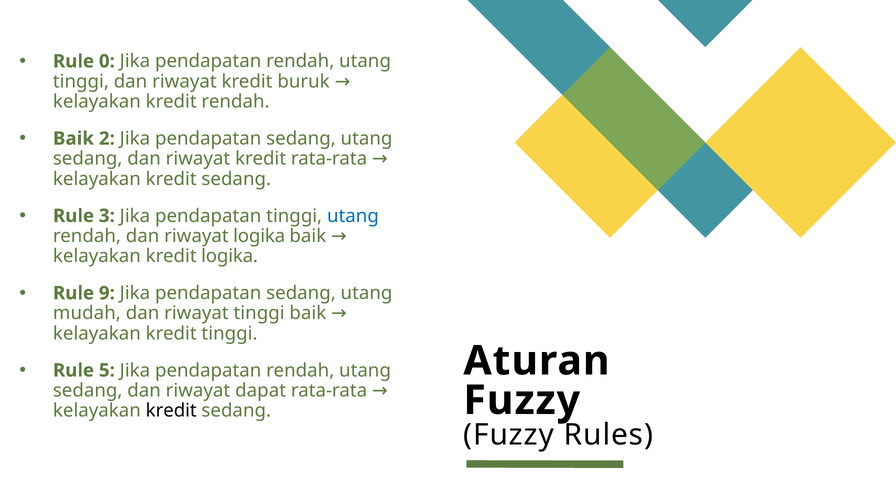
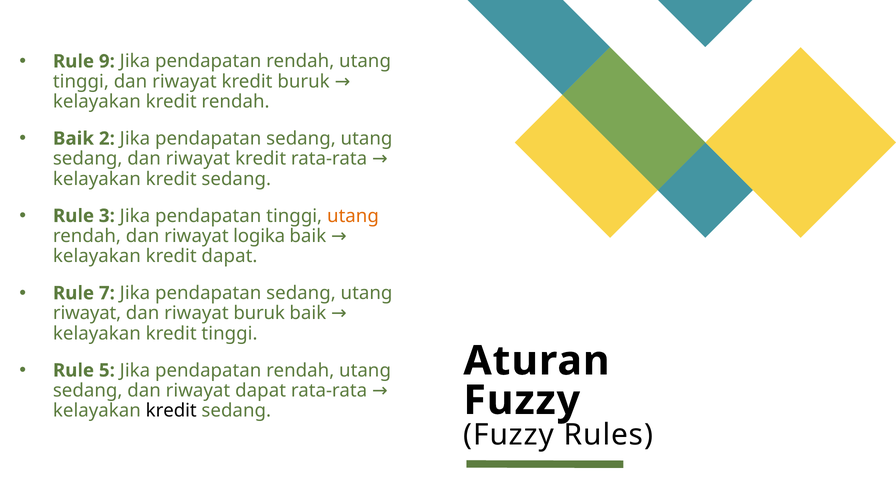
0: 0 -> 9 (107, 61)
utang colour: blue -> orange (353, 216)
kredit logika: logika -> dapat (229, 256)
9: 9 -> 7 (107, 293)
mudah: mudah -> riwayat (87, 313)
riwayat tinggi: tinggi -> buruk (259, 313)
